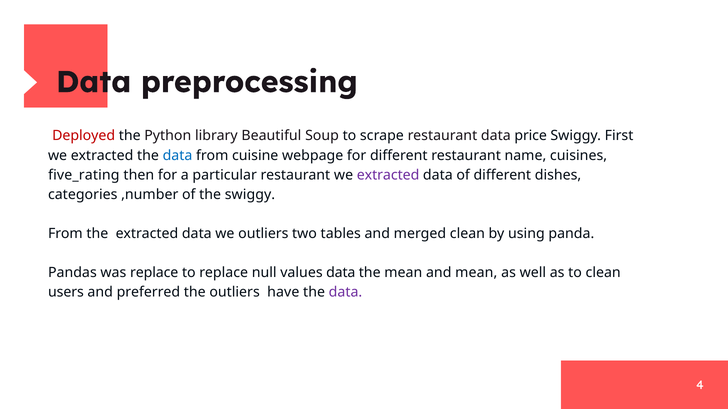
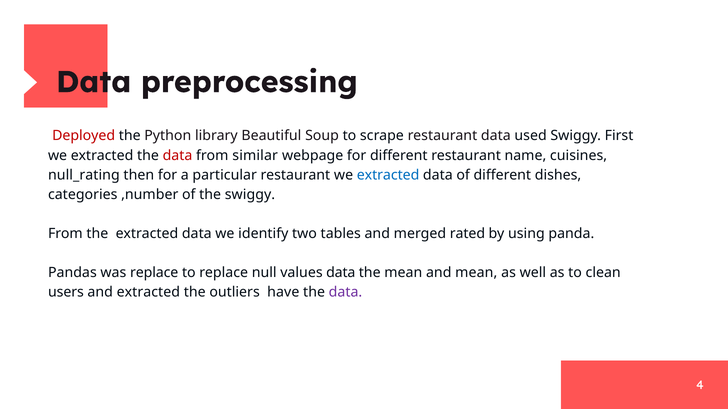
price: price -> used (531, 136)
data colour: blue -> red (178, 156)
cuisine: cuisine -> similar (255, 156)
five_rating: five_rating -> null_rating (84, 175)
extracted colour: purple -> blue (388, 175)
we outliers: outliers -> identify (263, 234)
merged clean: clean -> rated (467, 234)
and preferred: preferred -> extracted (148, 292)
